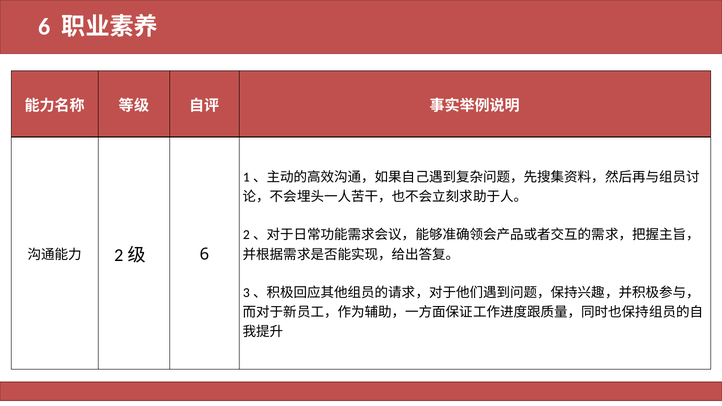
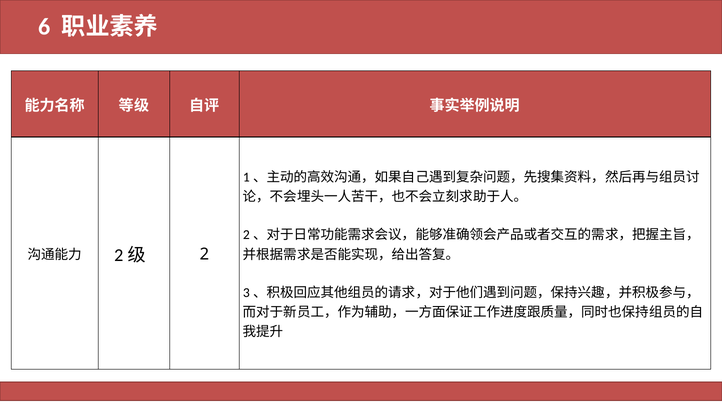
6: 6 -> 2 (204, 254)
